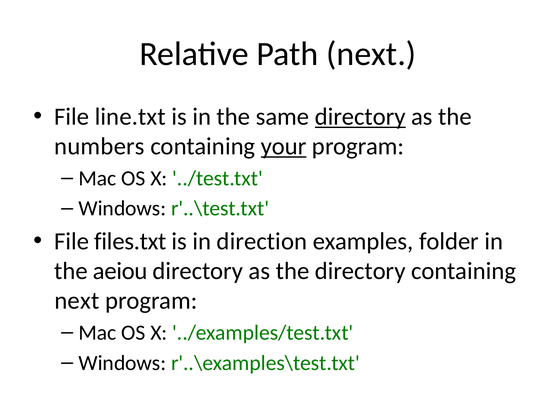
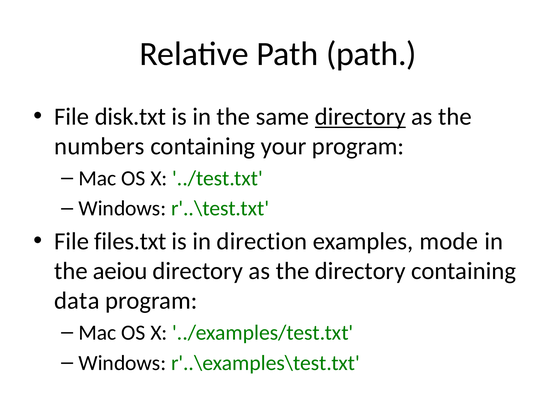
Path next: next -> path (371, 54)
line.txt: line.txt -> disk.txt (130, 117)
your underline: present -> none (284, 146)
folder: folder -> mode (449, 241)
next: next -> data (77, 301)
